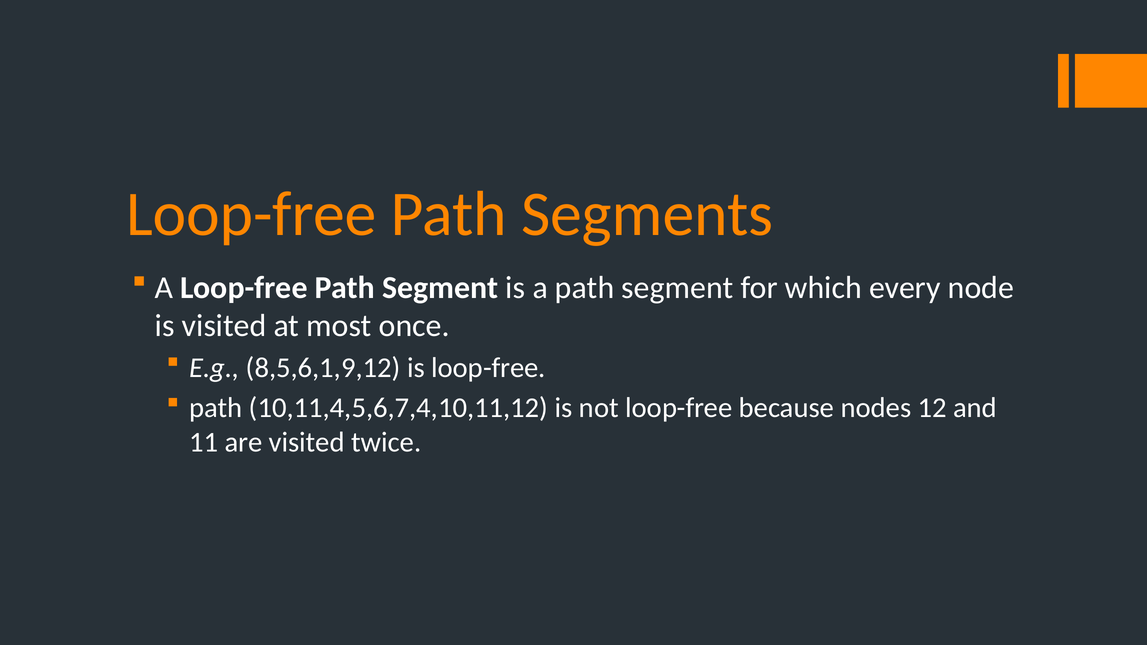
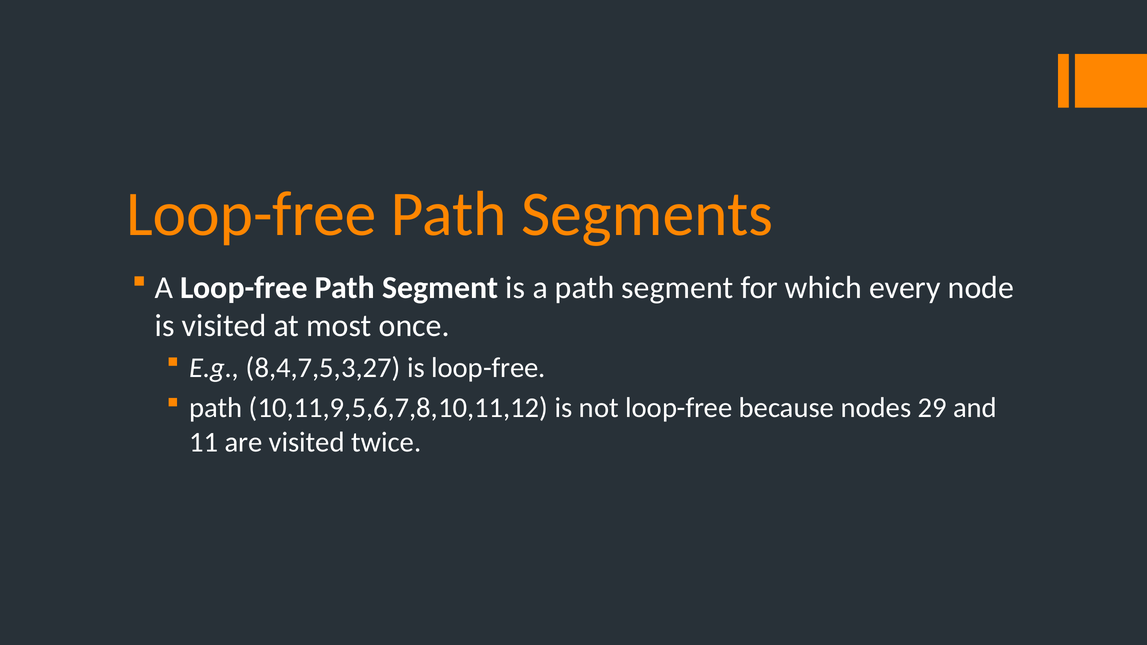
8,5,6,1,9,12: 8,5,6,1,9,12 -> 8,4,7,5,3,27 (323, 368)
10,11,4,5,6,7,4,10,11,12: 10,11,4,5,6,7,4,10,11,12 -> 10,11,9,5,6,7,8,10,11,12 (398, 408)
12: 12 -> 29 (932, 408)
